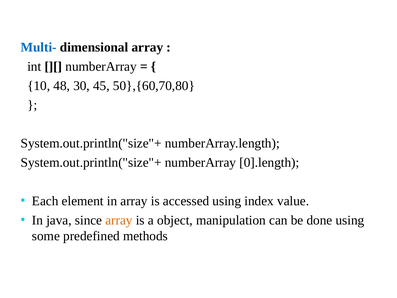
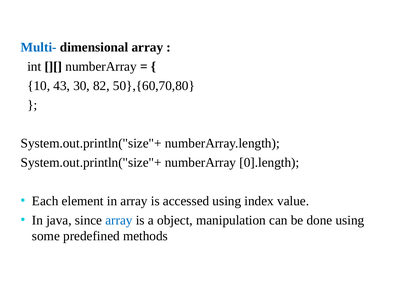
48: 48 -> 43 (62, 86)
45: 45 -> 82 (101, 86)
array colour: orange -> blue (119, 220)
